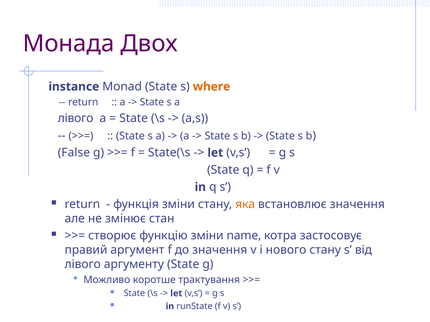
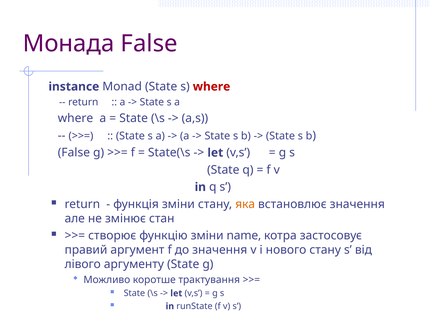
Монада Двох: Двох -> False (149, 44)
where colour: orange -> red (212, 87)
лівого: лівого -> where (76, 119)
